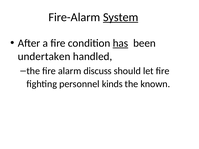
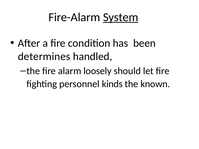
has underline: present -> none (120, 43)
undertaken: undertaken -> determines (44, 57)
discuss: discuss -> loosely (98, 71)
